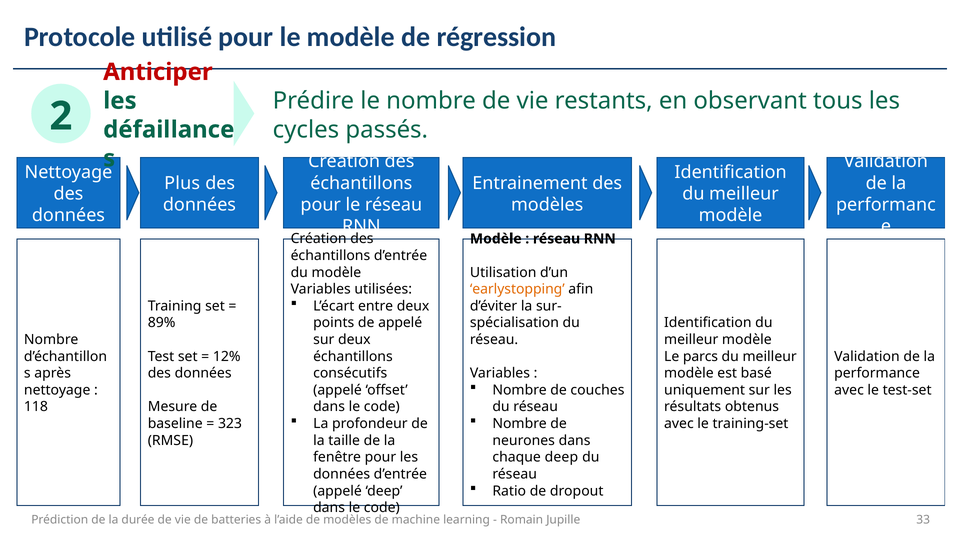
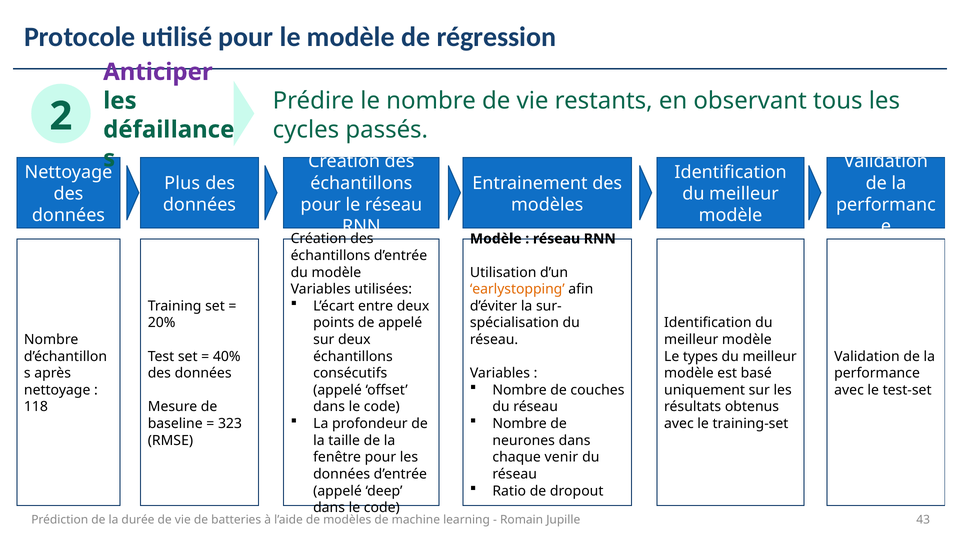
Anticiper colour: red -> purple (158, 72)
89%: 89% -> 20% (162, 323)
12%: 12% -> 40% (227, 356)
parcs: parcs -> types (700, 356)
chaque deep: deep -> venir (561, 457)
33: 33 -> 43 (923, 520)
